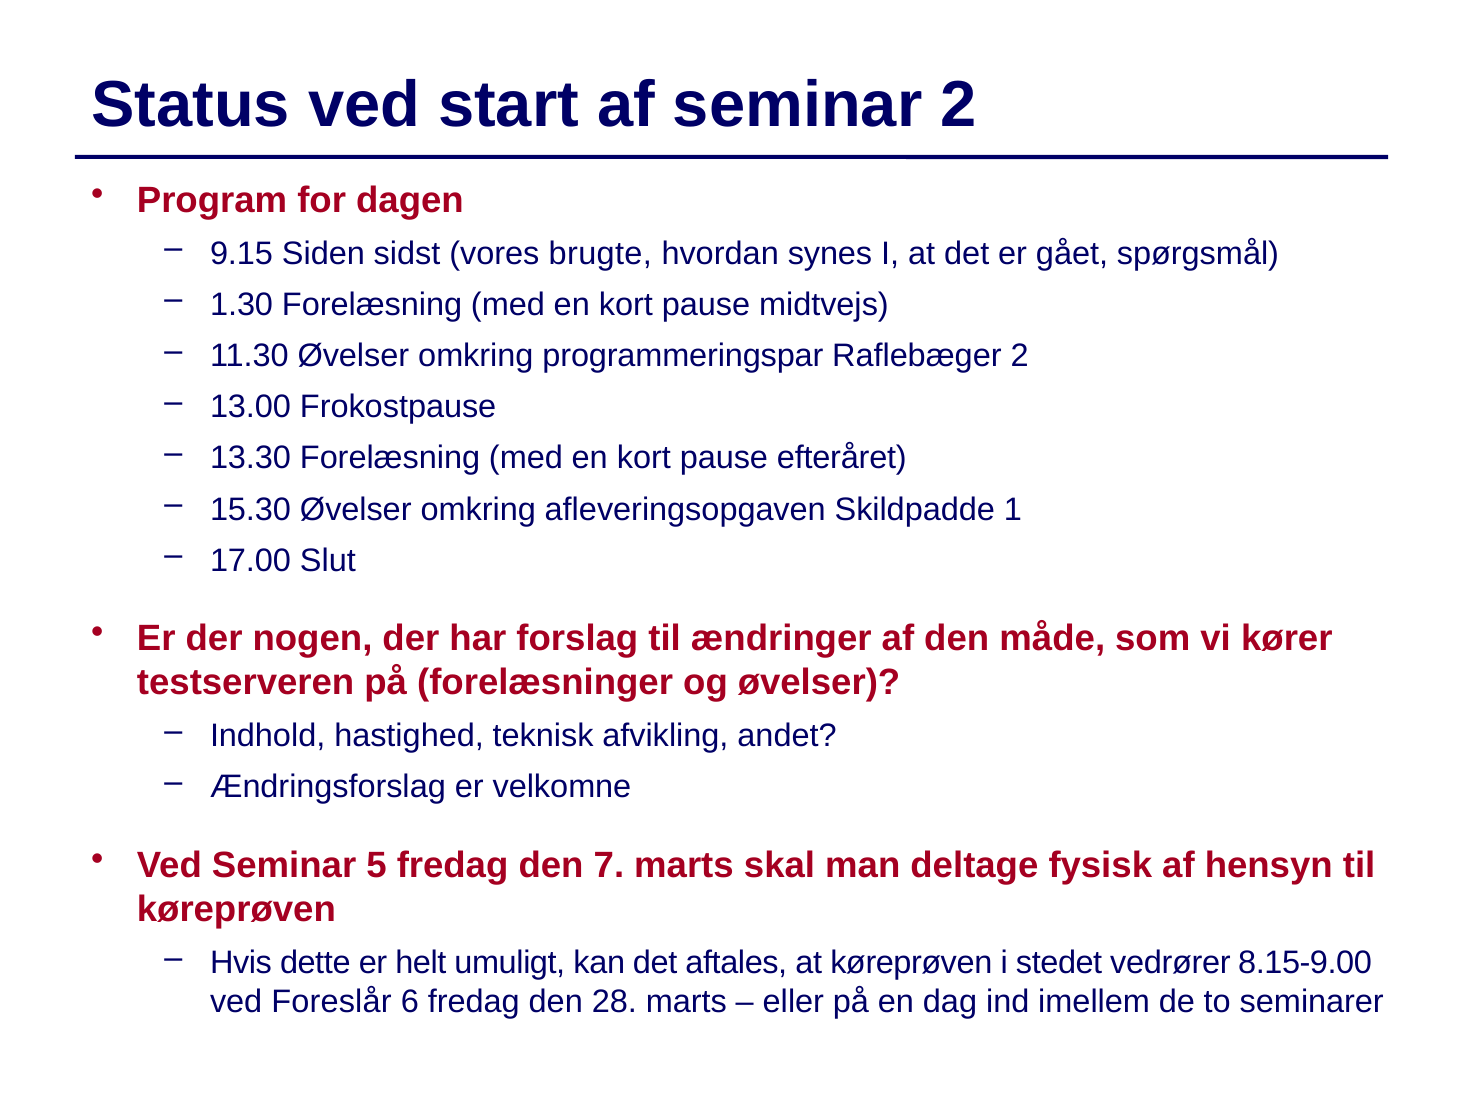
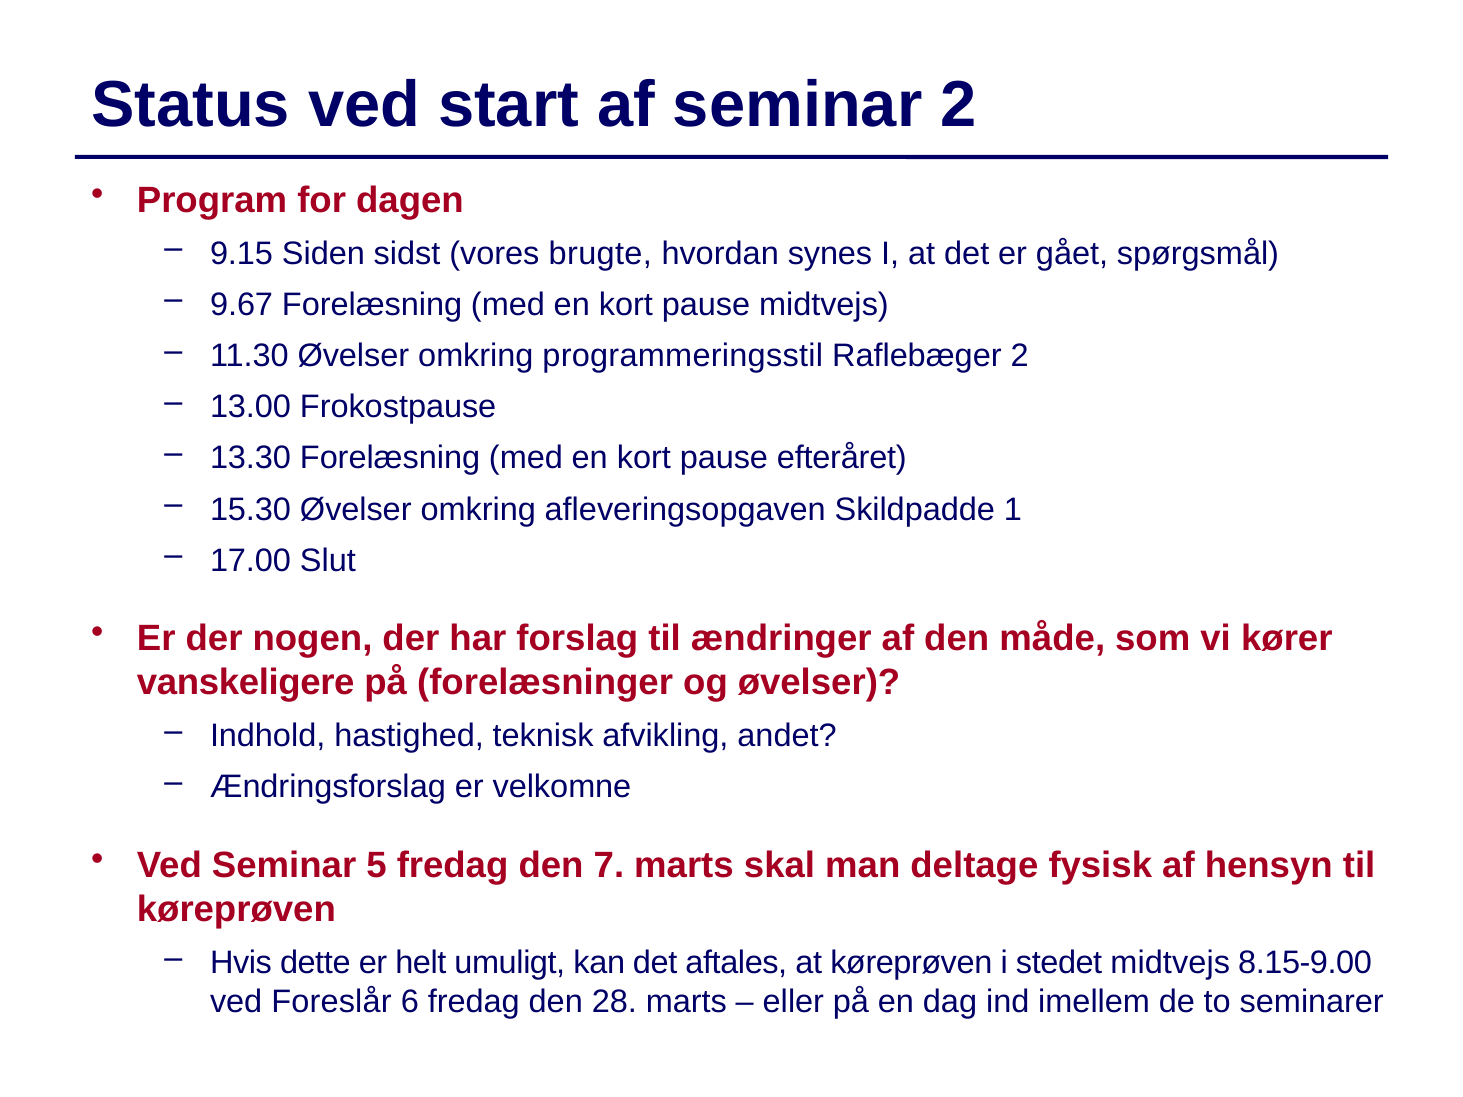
1.30: 1.30 -> 9.67 (242, 305)
programmeringspar: programmeringspar -> programmeringsstil (683, 356)
testserveren: testserveren -> vanskeligere (246, 683)
stedet vedrører: vedrører -> midtvejs (1170, 963)
